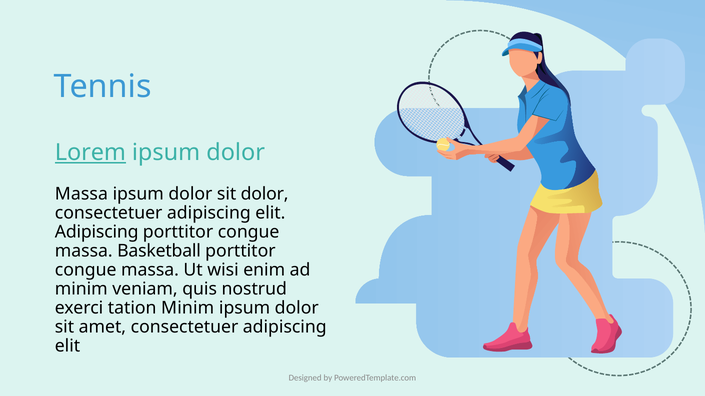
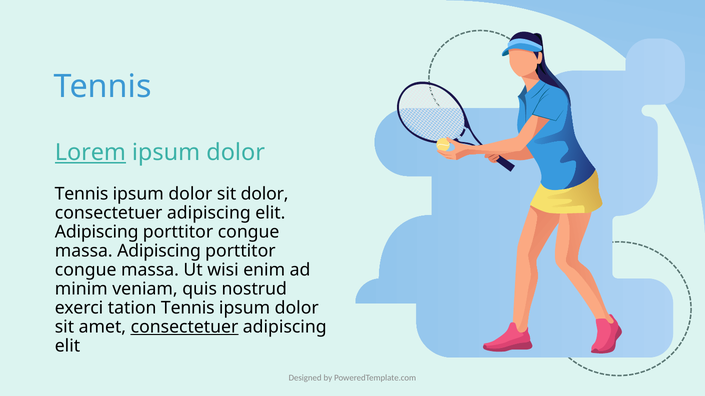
Massa: Massa -> Tennis (82, 194)
massa Basketball: Basketball -> Adipiscing (159, 251)
tation Minim: Minim -> Tennis (188, 308)
consectetuer underline: none -> present (184, 327)
